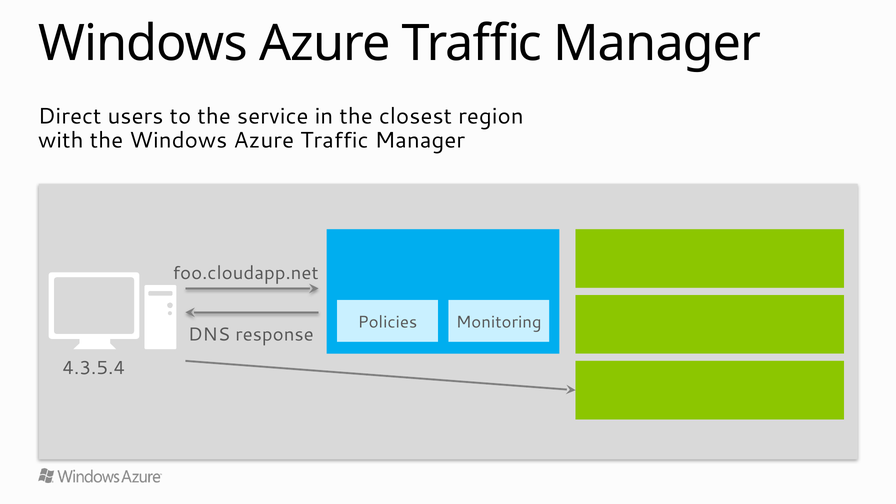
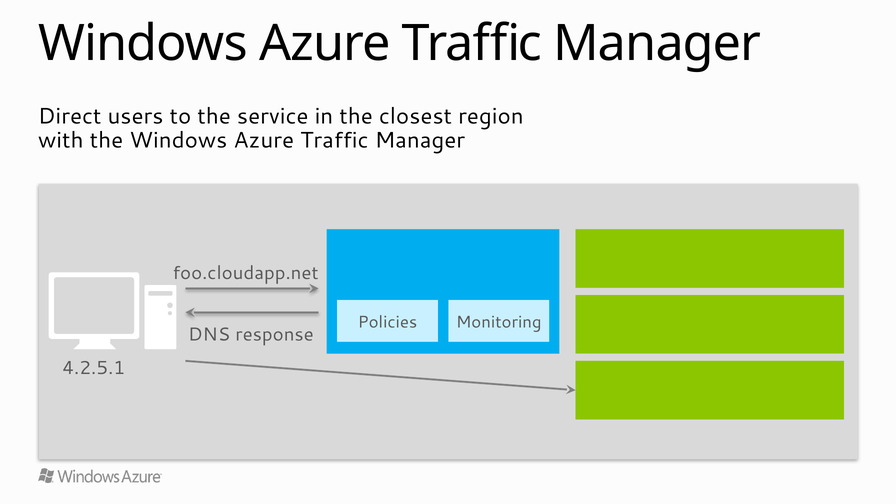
4.3.5.4: 4.3.5.4 -> 4.2.5.1 (94, 368)
